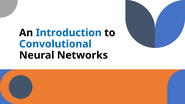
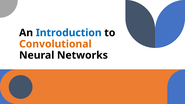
Convolutional colour: blue -> orange (55, 44)
